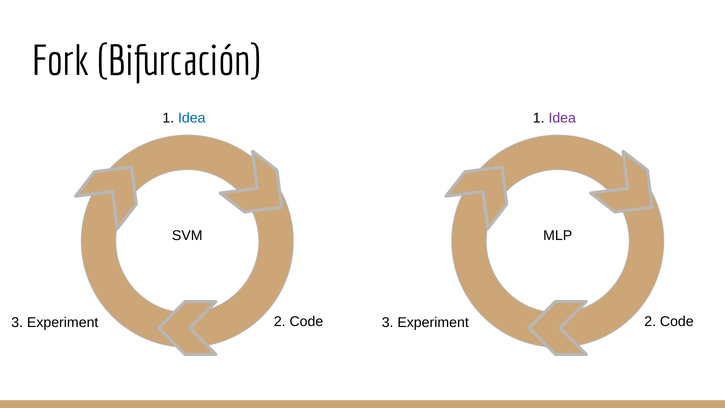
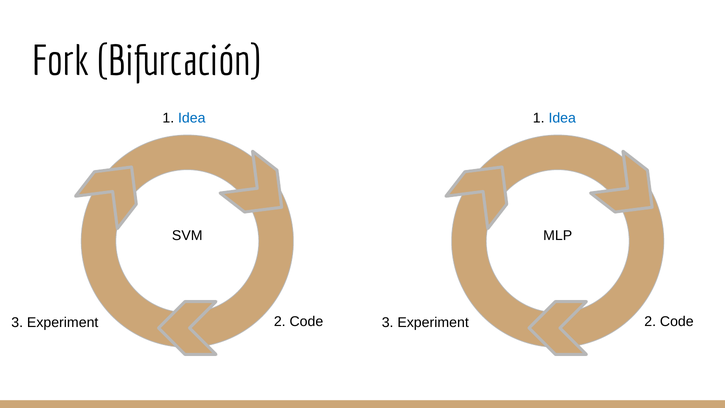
Idea colour: purple -> blue (562, 118)
